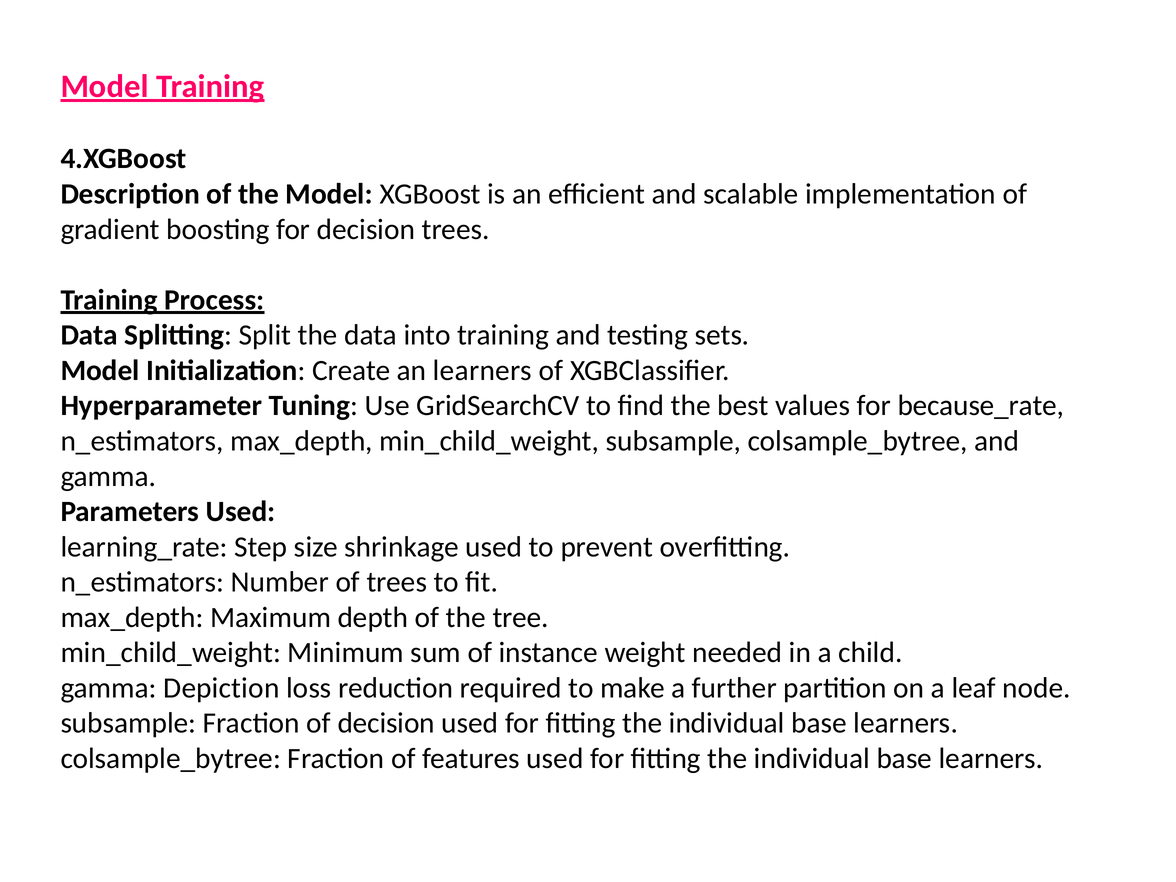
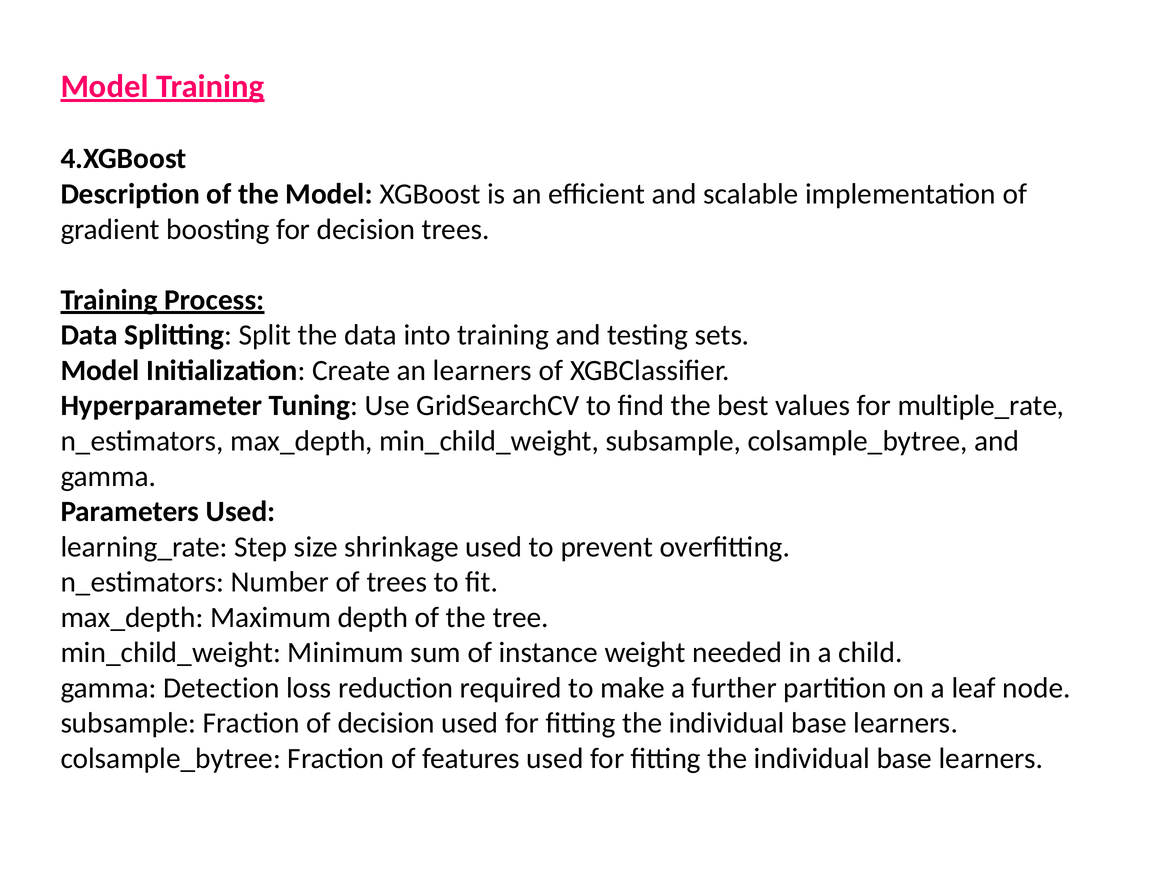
because_rate: because_rate -> multiple_rate (981, 406)
Depiction: Depiction -> Detection (222, 688)
